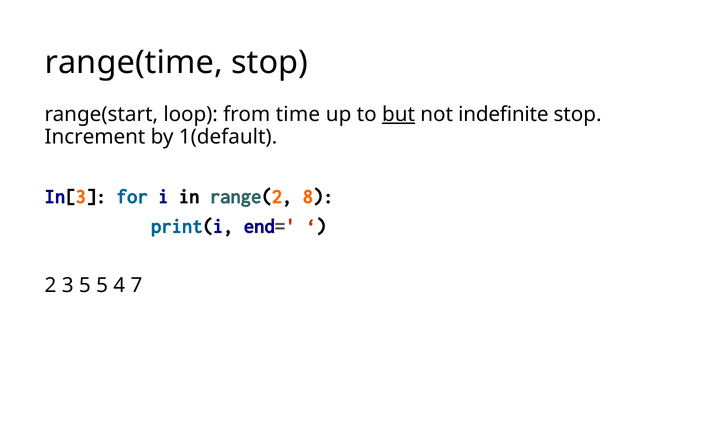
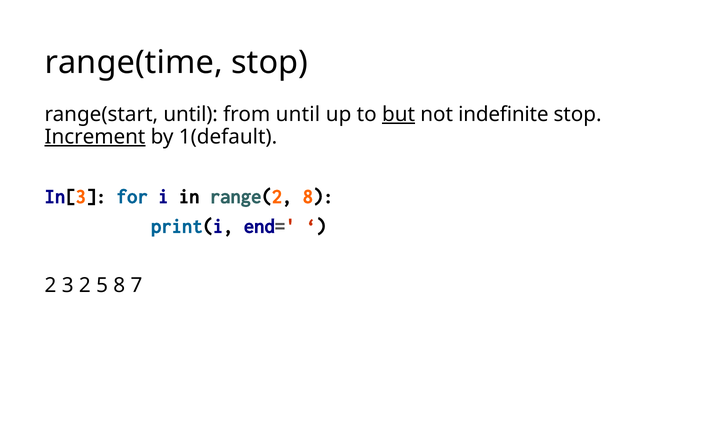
range(start loop: loop -> until (191, 114)
from time: time -> until (298, 114)
Increment underline: none -> present (95, 137)
3 5: 5 -> 2 (85, 285)
5 4: 4 -> 8 (119, 285)
